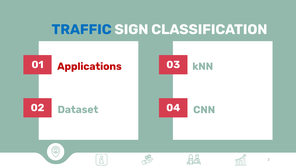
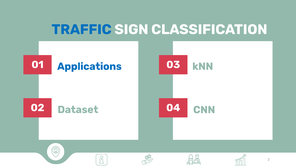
Applications colour: red -> blue (89, 66)
